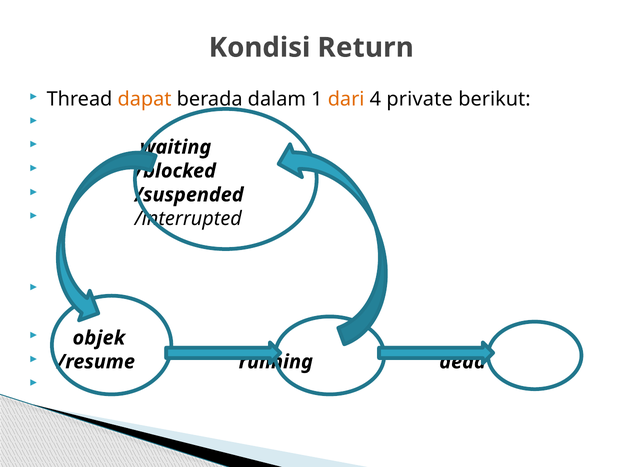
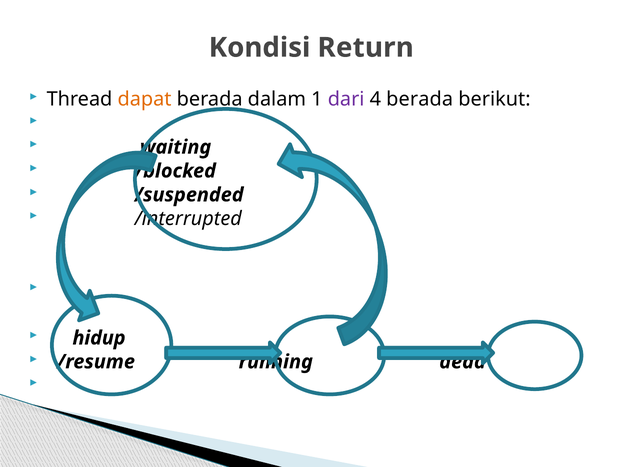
dari colour: orange -> purple (346, 99)
4 private: private -> berada (420, 99)
objek: objek -> hidup (99, 338)
